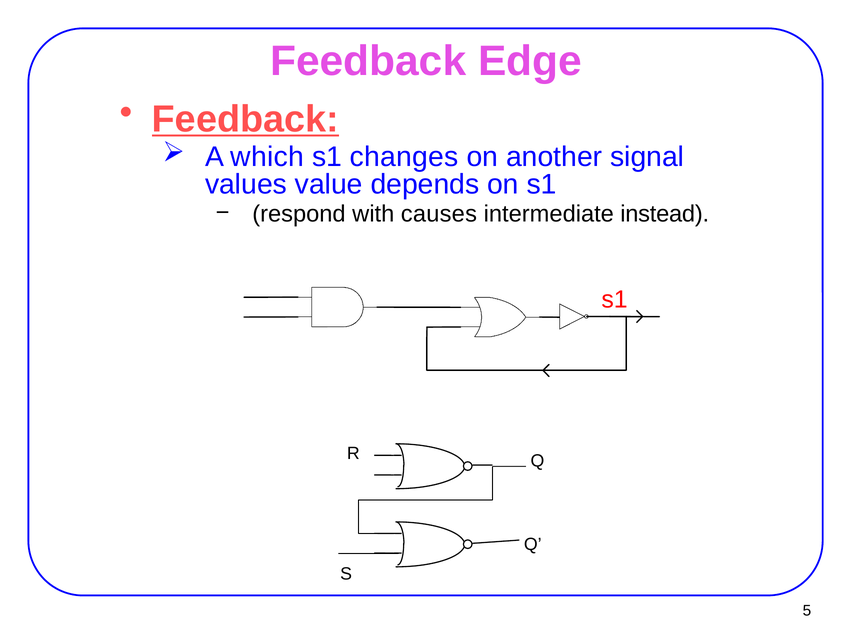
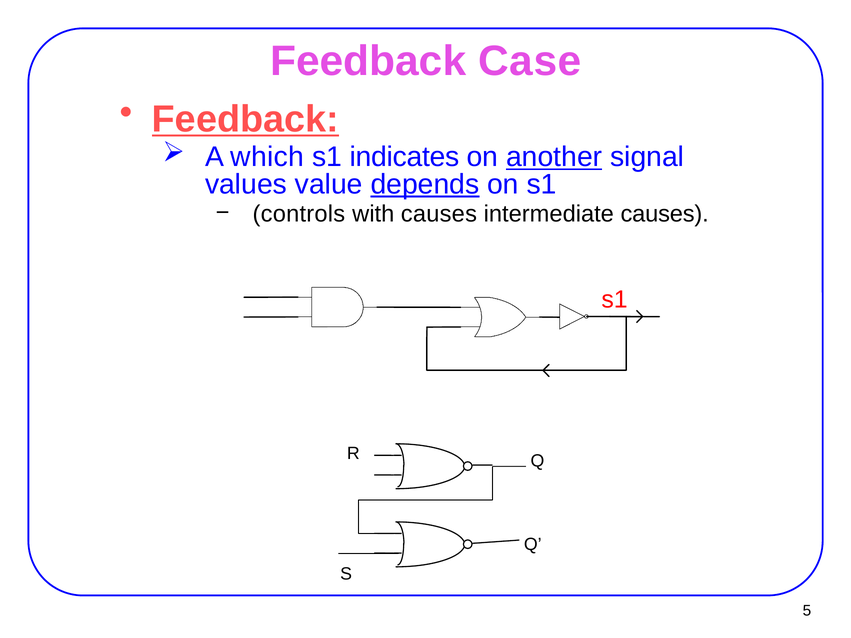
Edge: Edge -> Case (530, 61)
changes: changes -> indicates (405, 157)
another underline: none -> present (554, 157)
depends underline: none -> present (425, 184)
respond: respond -> controls (299, 214)
intermediate instead: instead -> causes (665, 214)
